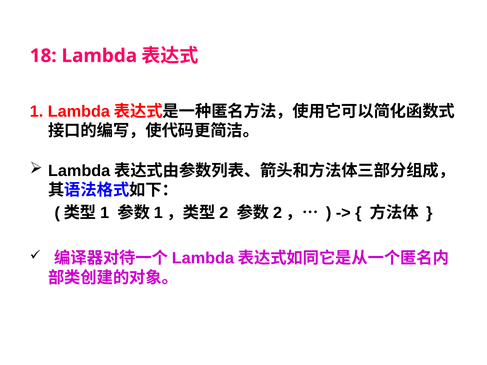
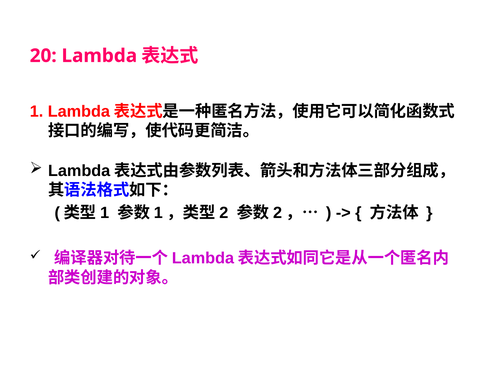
18: 18 -> 20 (43, 56)
